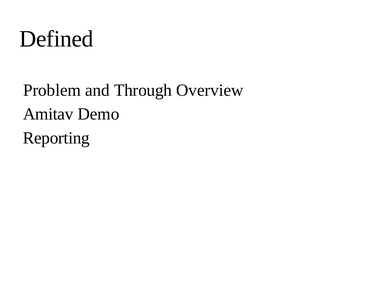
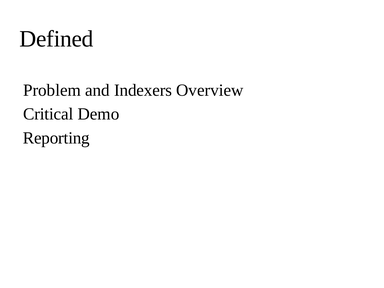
Through: Through -> Indexers (143, 90)
Amitav: Amitav -> Critical (48, 114)
